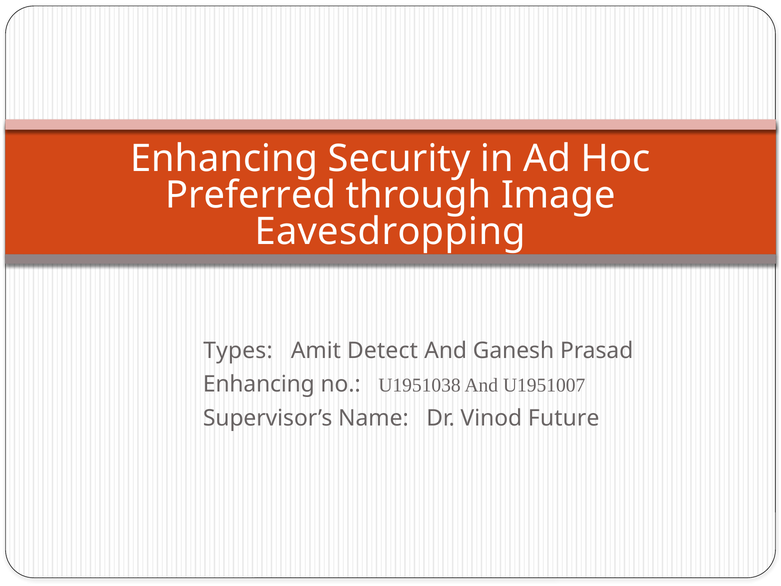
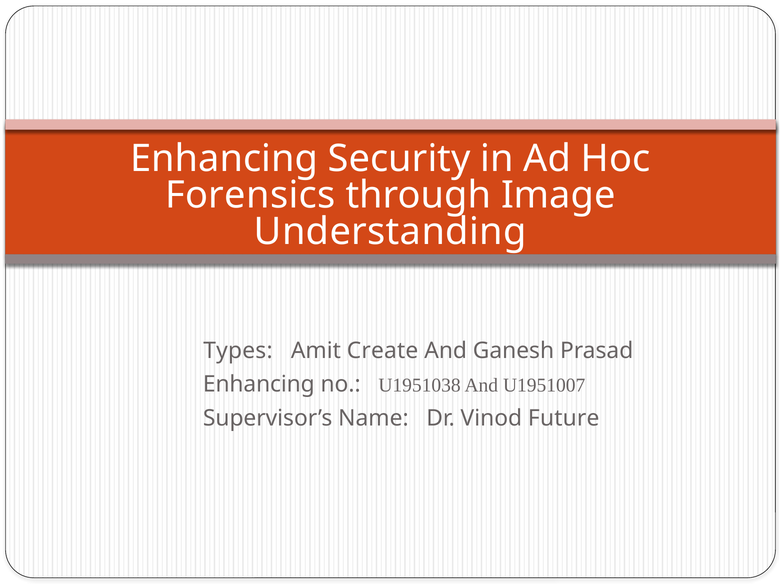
Preferred: Preferred -> Forensics (250, 195)
Eavesdropping: Eavesdropping -> Understanding (390, 232)
Detect: Detect -> Create (383, 351)
